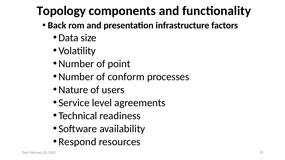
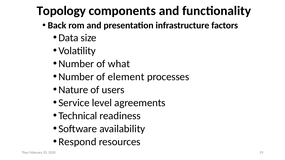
point: point -> what (119, 64)
conform: conform -> element (126, 77)
